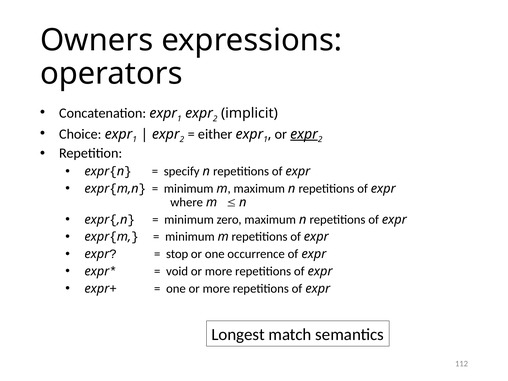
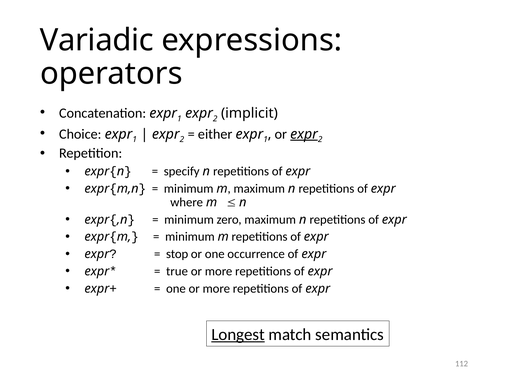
Owners: Owners -> Variadic (97, 40)
void: void -> true (177, 271)
Longest underline: none -> present (238, 335)
